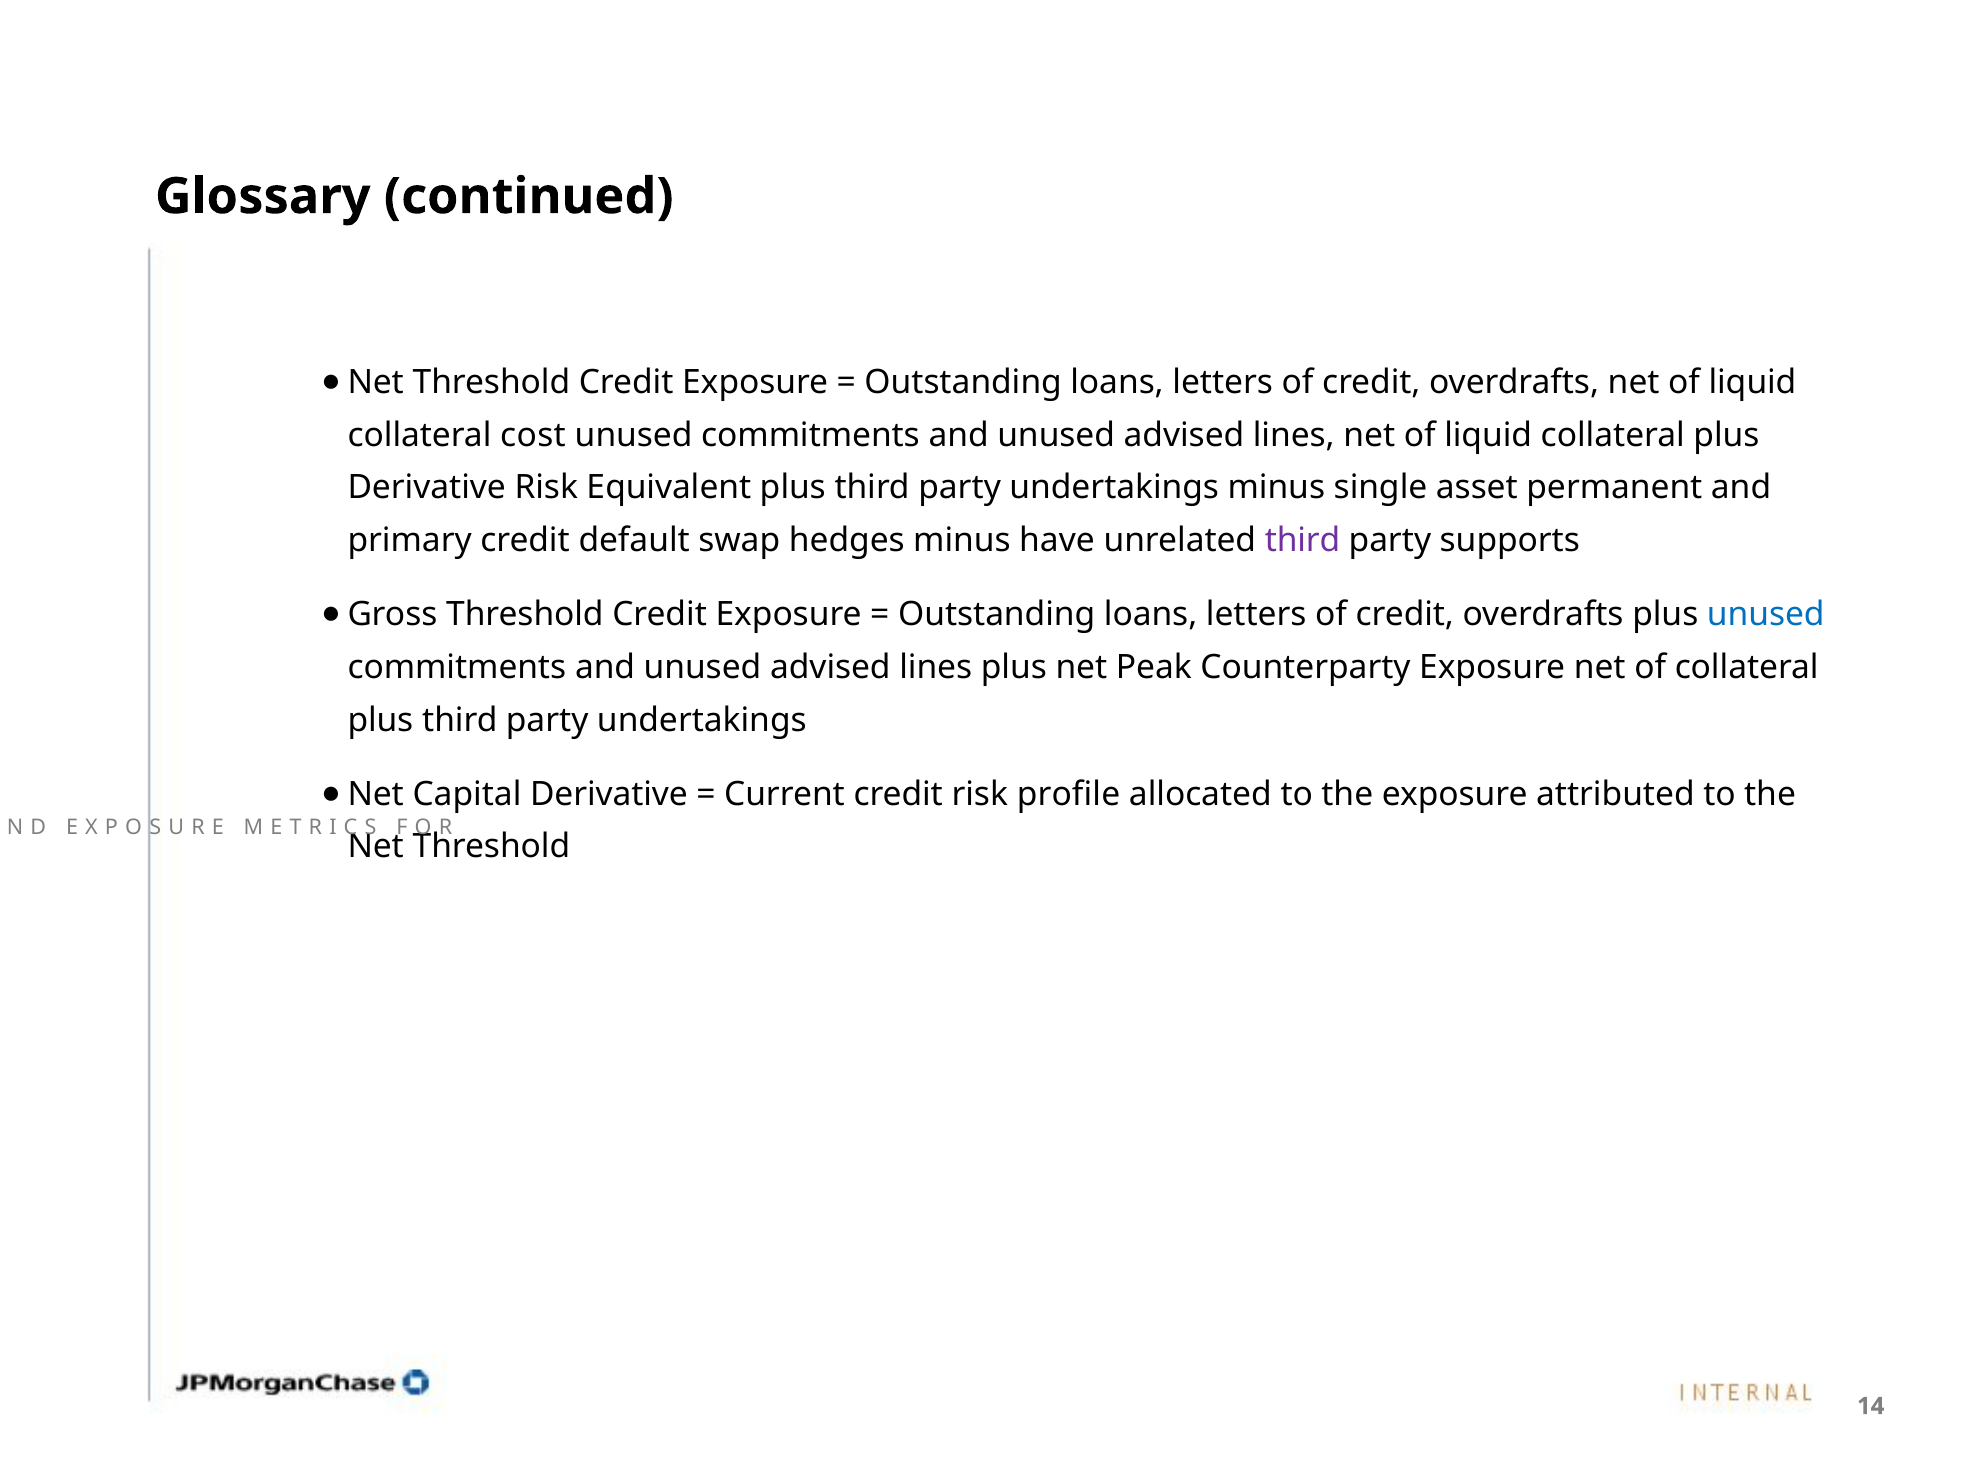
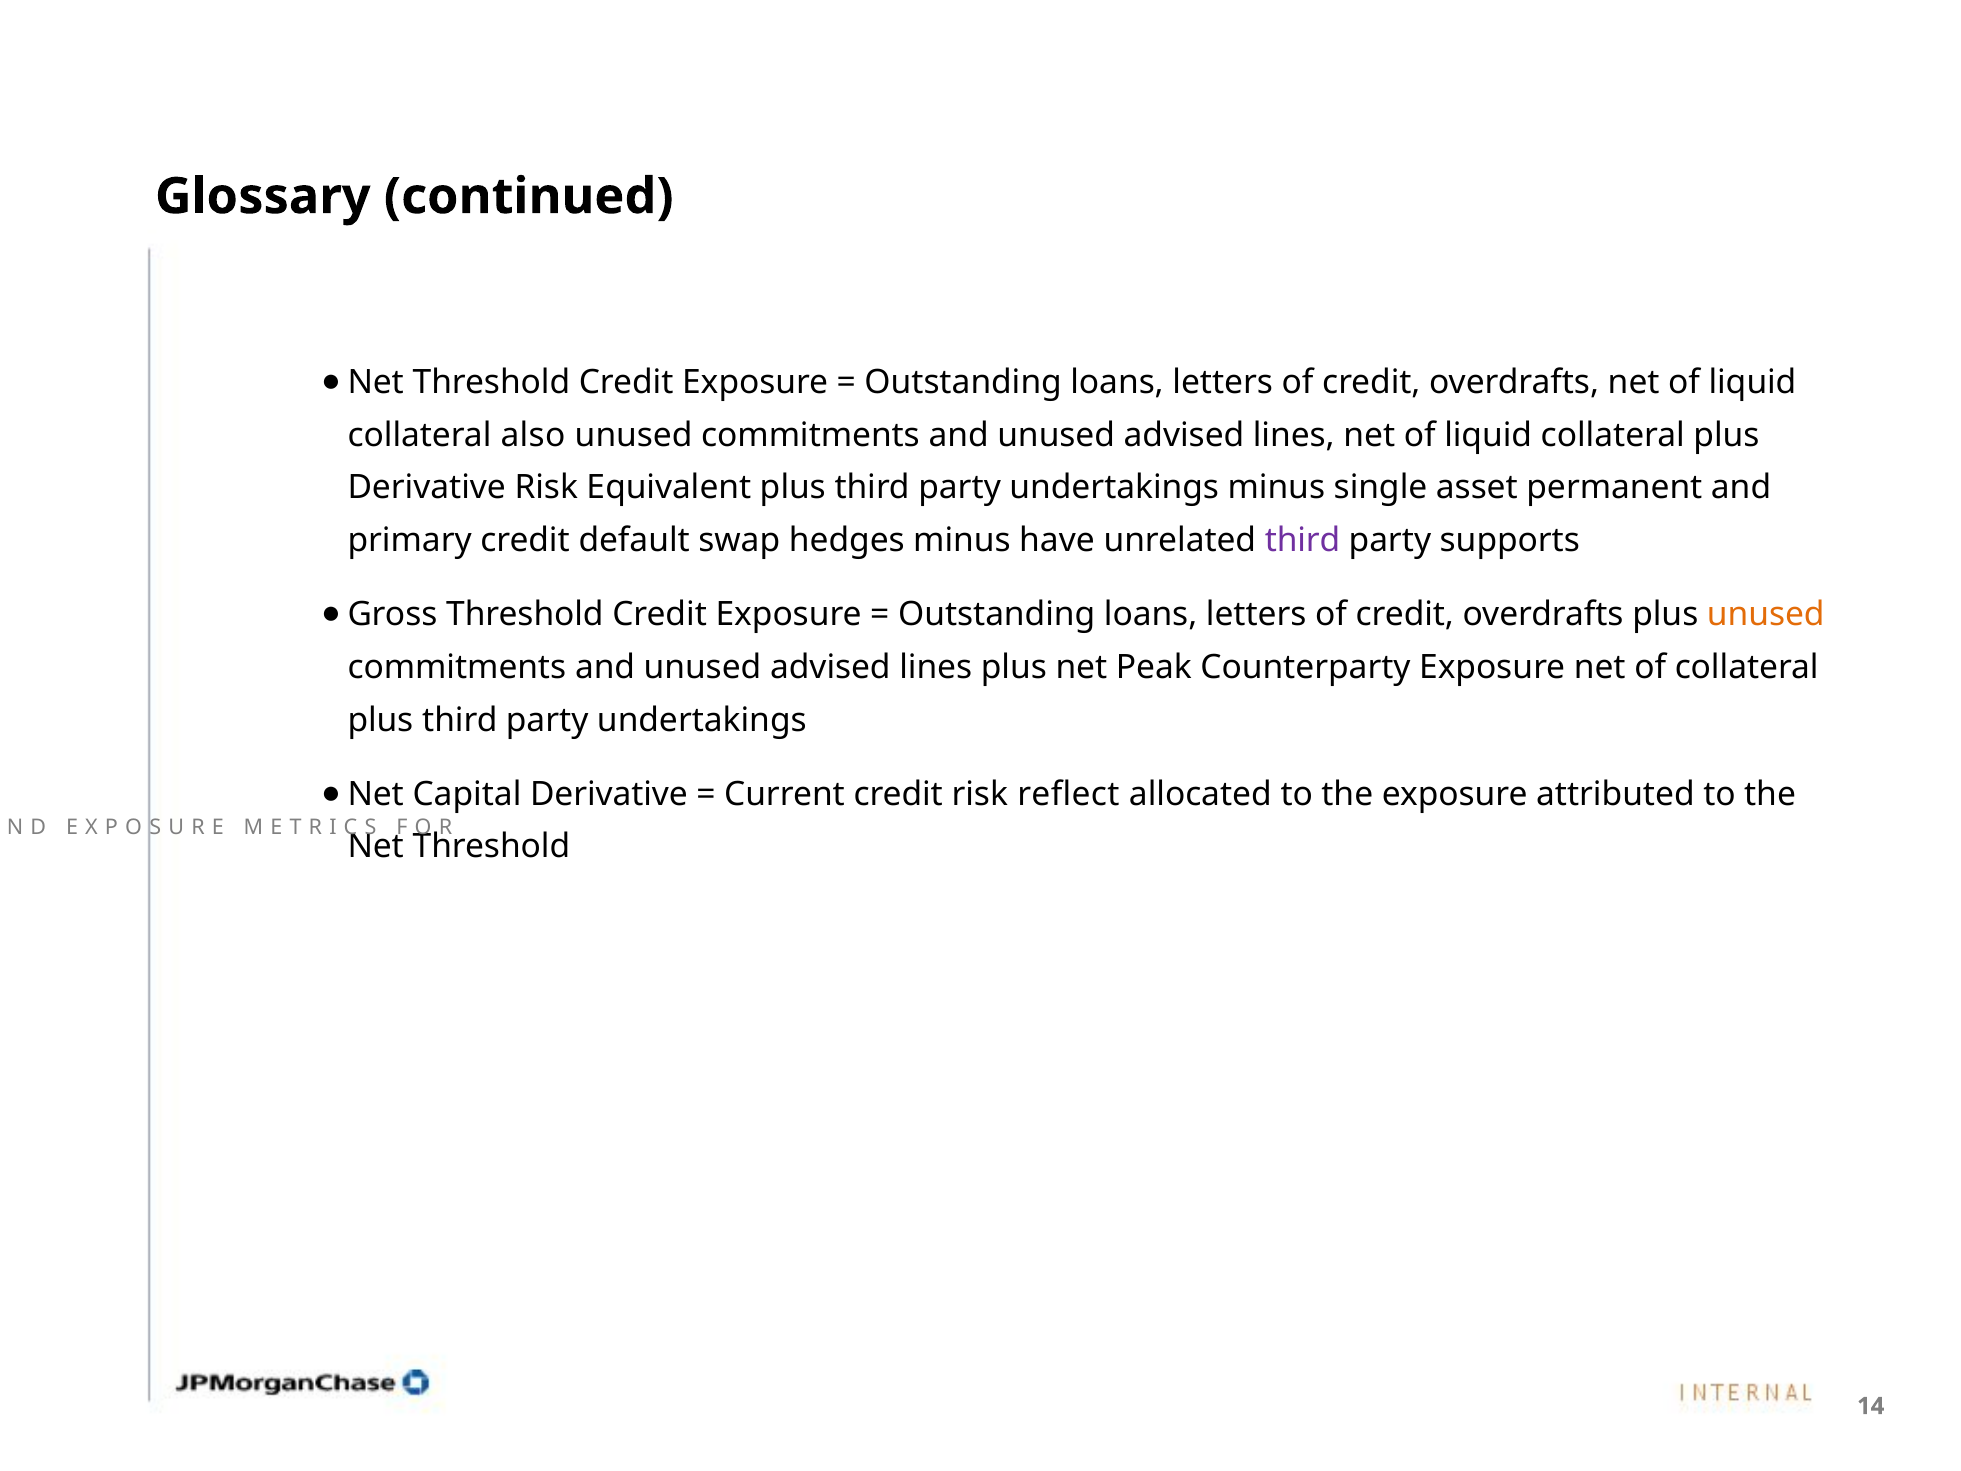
cost: cost -> also (533, 435)
unused colour: blue -> orange (1766, 614)
profile: profile -> reflect (1068, 794)
